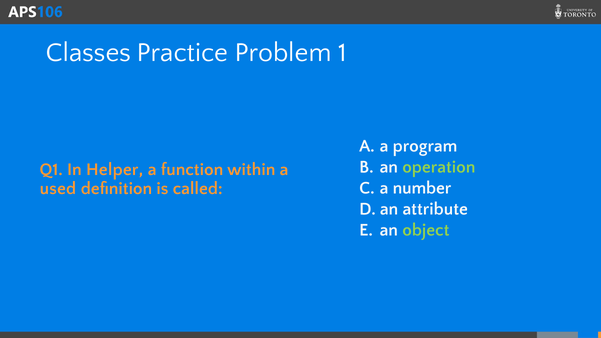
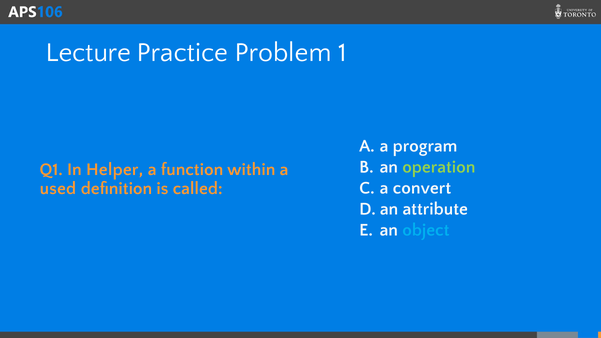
Classes: Classes -> Lecture (88, 52)
number: number -> convert (422, 188)
object colour: light green -> light blue (426, 230)
